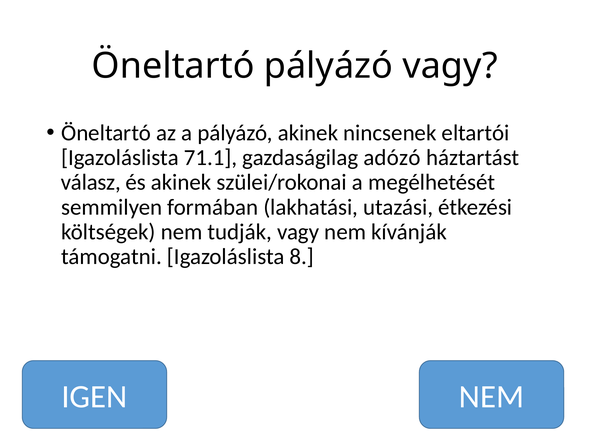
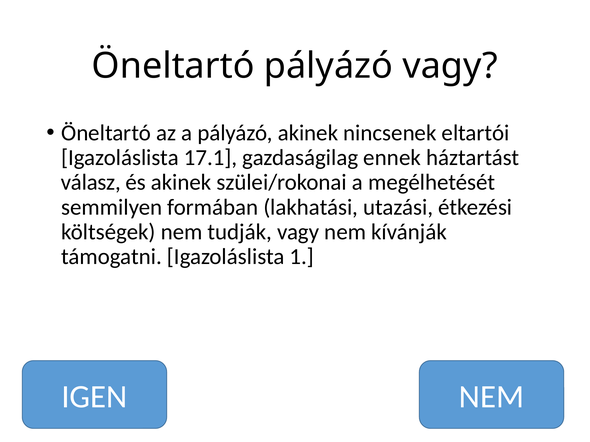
71.1: 71.1 -> 17.1 (210, 158)
adózó: adózó -> ennek (392, 158)
8: 8 -> 1 (302, 257)
